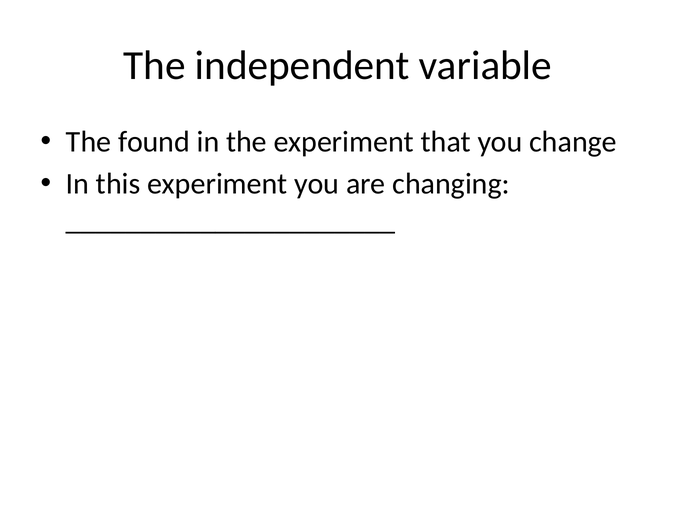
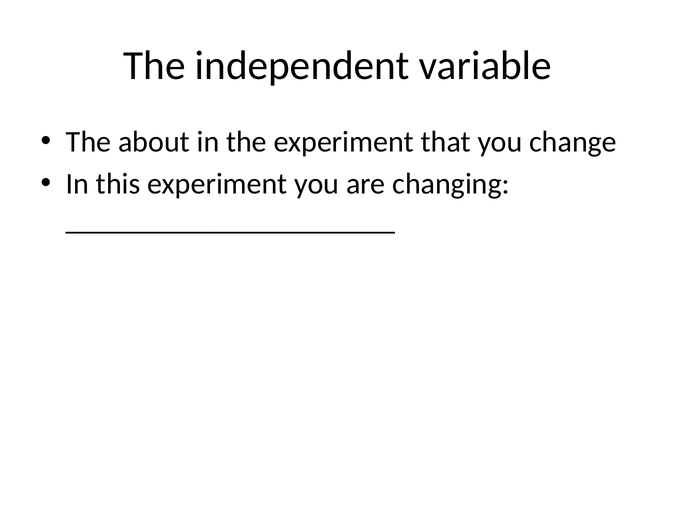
found: found -> about (154, 142)
